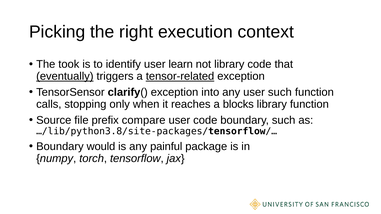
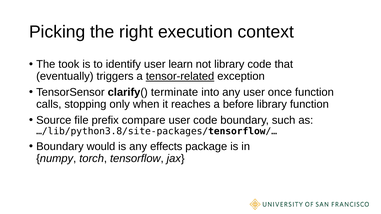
eventually underline: present -> none (65, 76)
clarify( exception: exception -> terminate (174, 92)
user such: such -> once (280, 92)
blocks: blocks -> before (238, 104)
painful: painful -> effects (166, 147)
